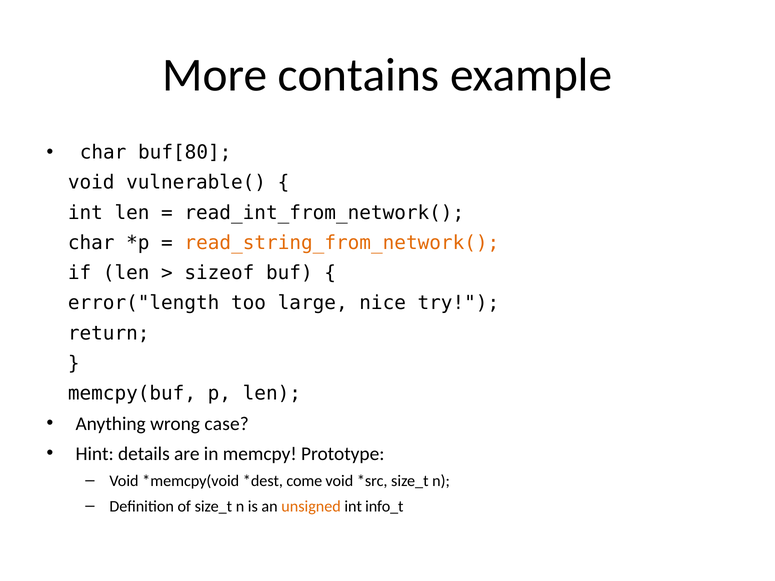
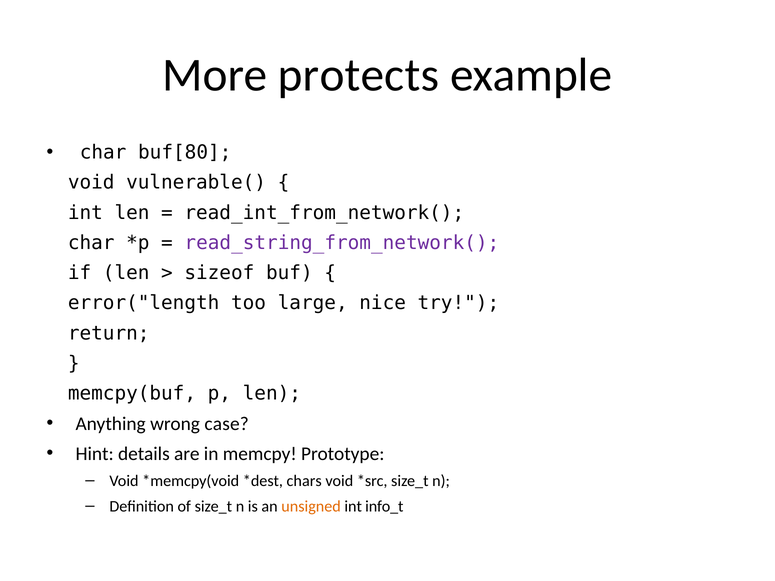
contains: contains -> protects (358, 75)
read_string_from_network( colour: orange -> purple (342, 243)
come: come -> chars (304, 481)
